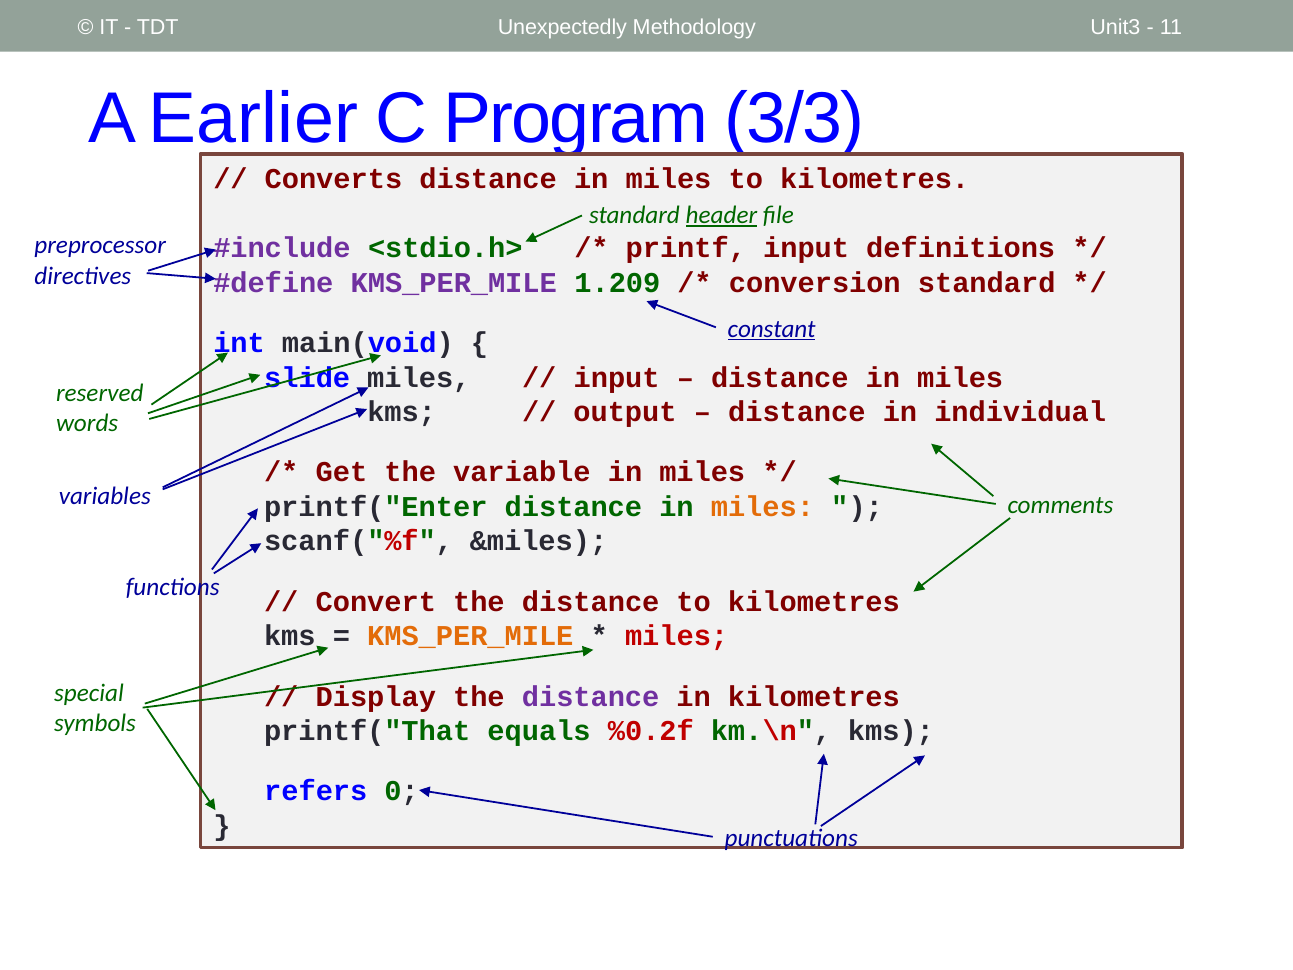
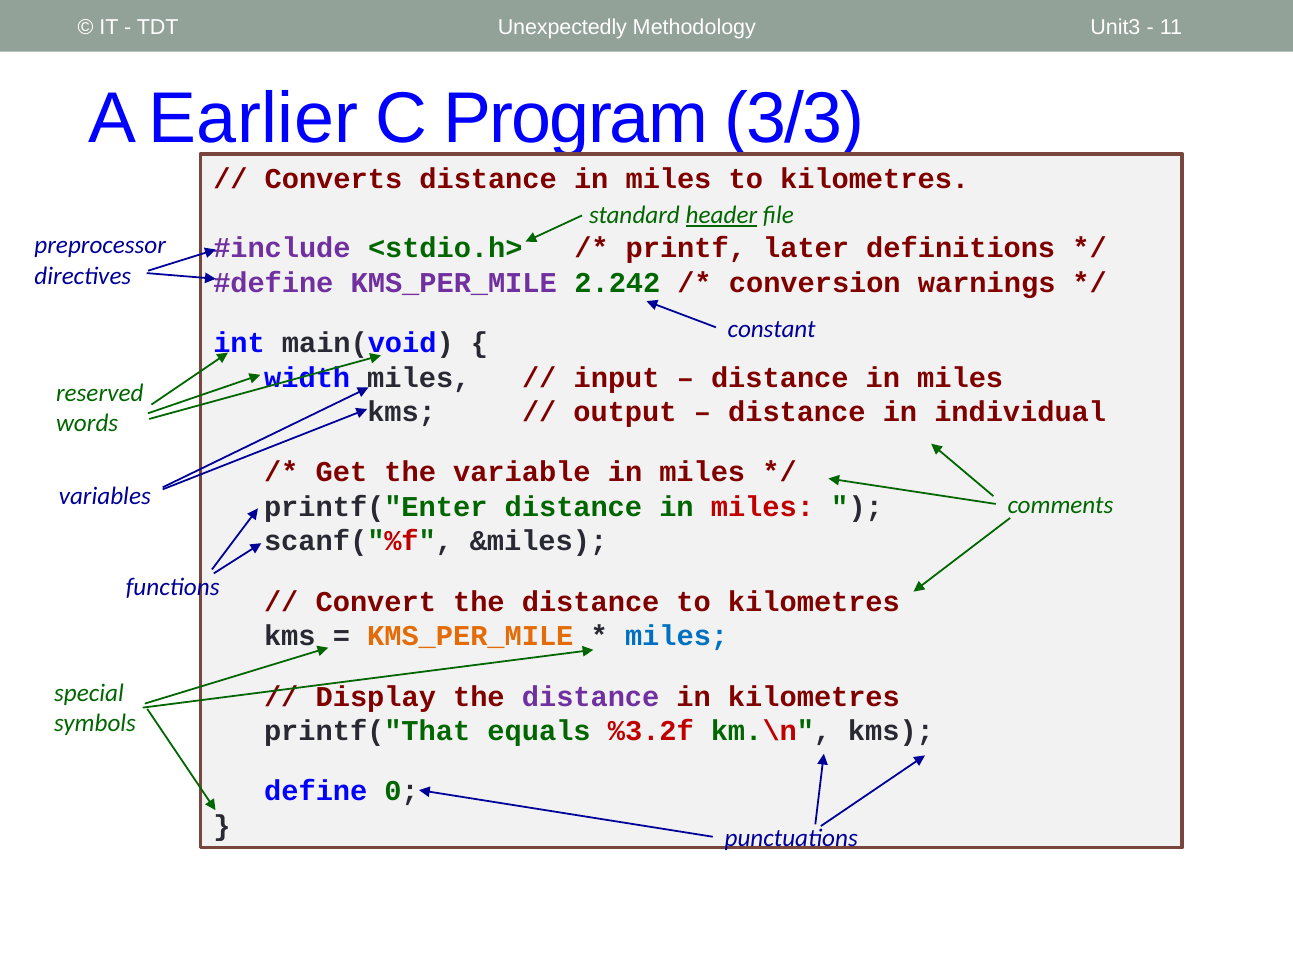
printf input: input -> later (806, 248)
1.209: 1.209 -> 2.242 (617, 283)
conversion standard: standard -> warnings (987, 283)
constant underline: present -> none (772, 329)
slide: slide -> width (307, 378)
miles colour: orange -> red (762, 507)
miles colour: red -> blue (677, 636)
%0.2f: %0.2f -> %3.2f (651, 731)
refers: refers -> define (316, 791)
